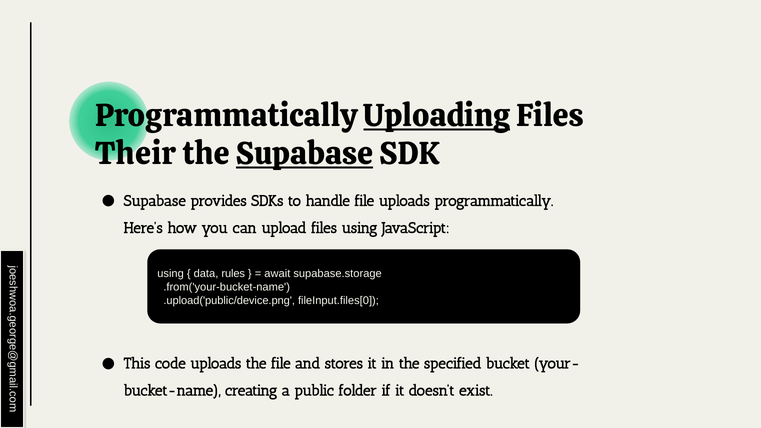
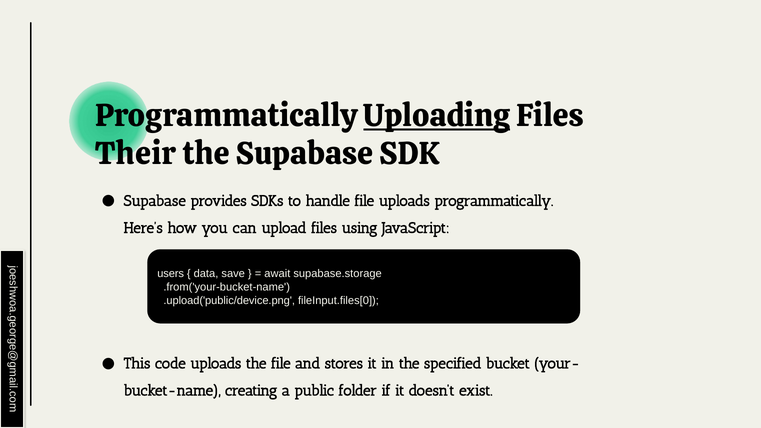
Supabase underline: present -> none (304, 154)
using: using -> users (171, 274)
rules: rules -> save (233, 274)
